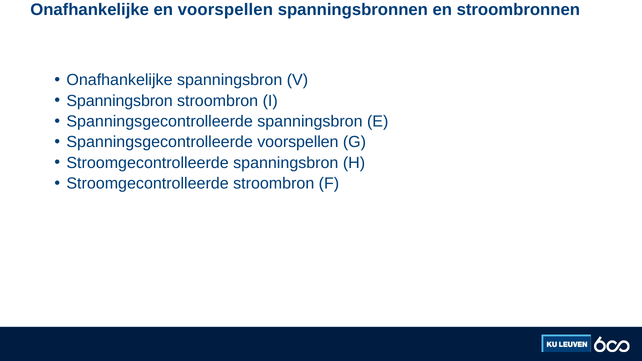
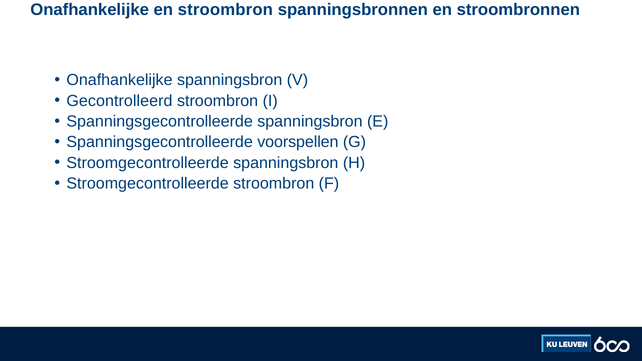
en voorspellen: voorspellen -> stroombron (225, 10)
Spanningsbron: Spanningsbron -> Gecontrolleerd (119, 101)
